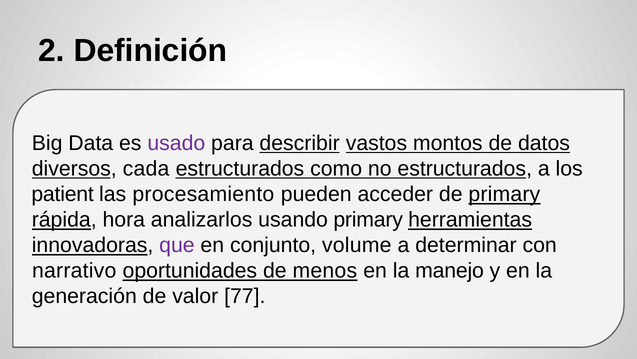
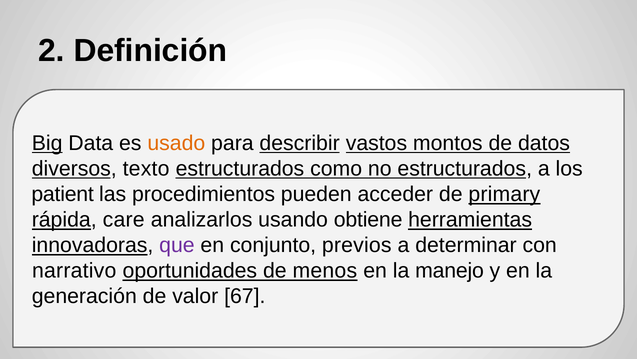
Big underline: none -> present (47, 143)
usado colour: purple -> orange (176, 143)
cada: cada -> texto (146, 169)
procesamiento: procesamiento -> procedimientos (204, 194)
hora: hora -> care (124, 219)
usando primary: primary -> obtiene (368, 219)
volume: volume -> previos (357, 245)
77: 77 -> 67 (245, 296)
